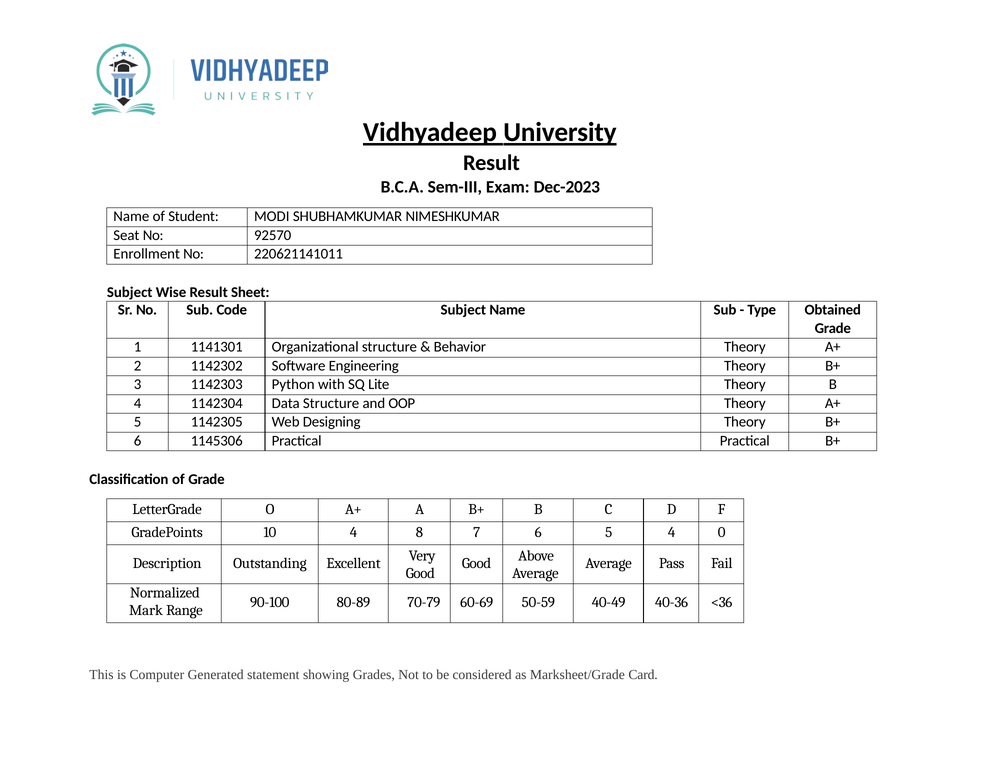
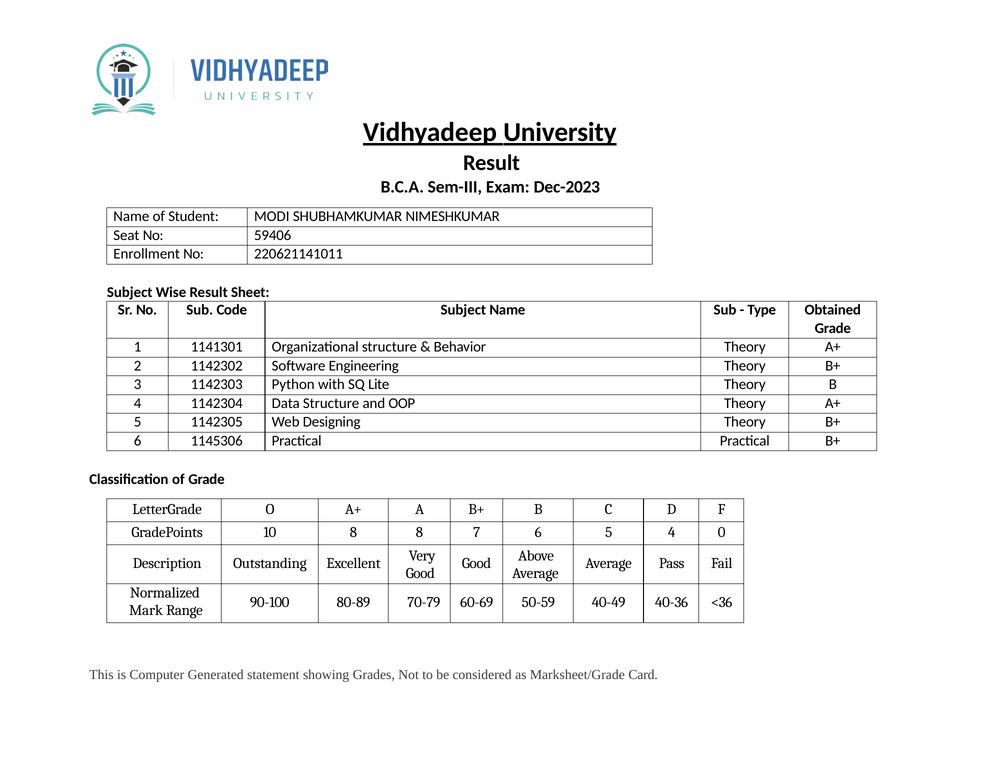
92570: 92570 -> 59406 (273, 235)
10 4: 4 -> 8 (353, 532)
